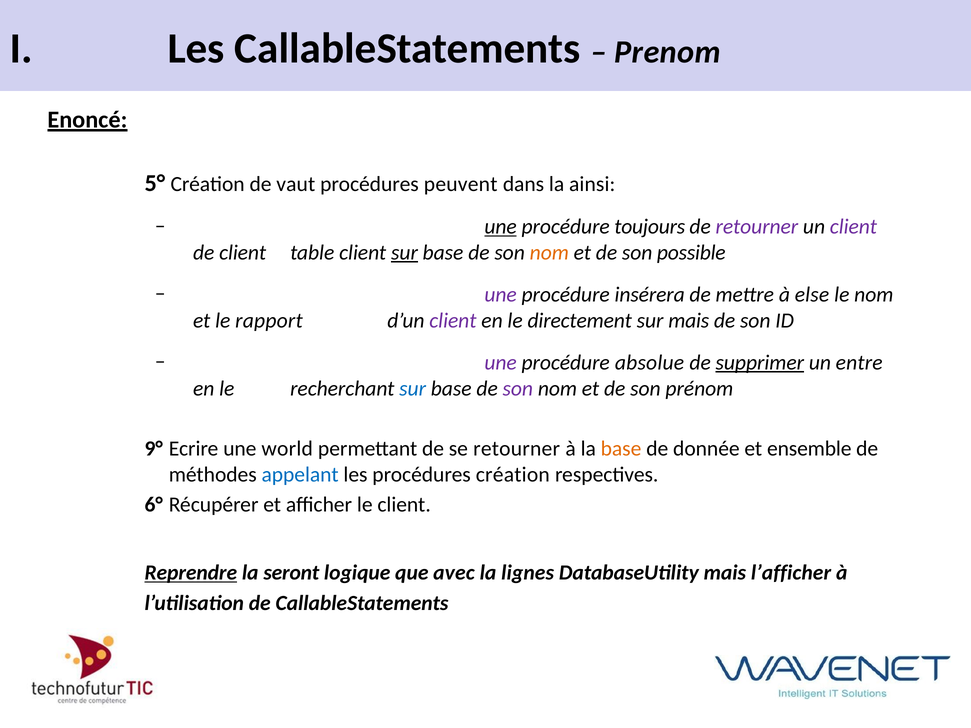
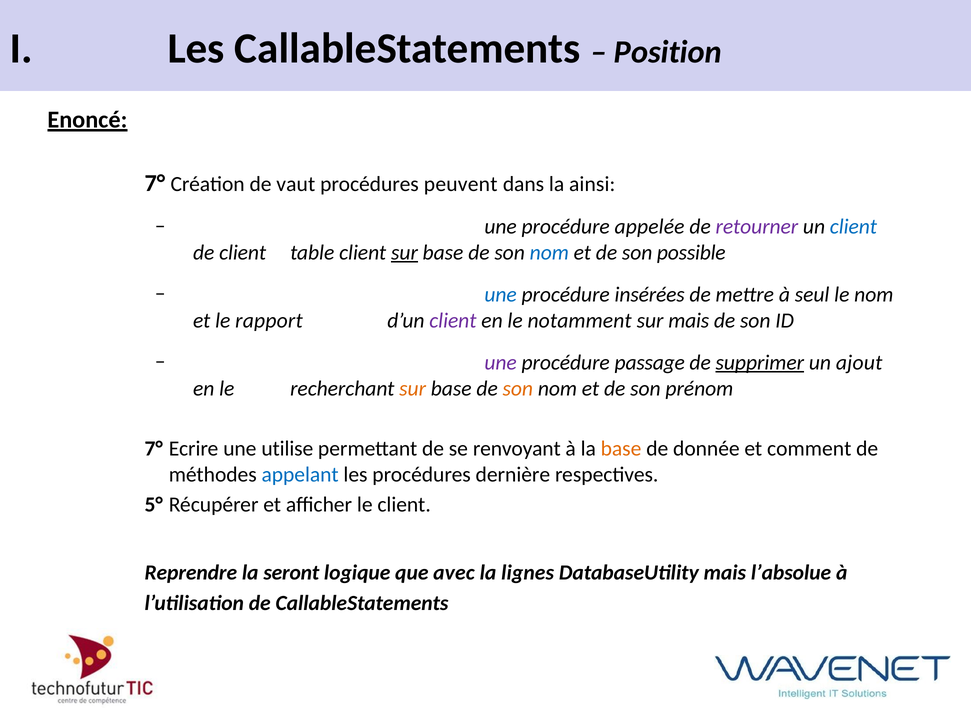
Prenom: Prenom -> Position (668, 52)
5°: 5° -> 7° (155, 183)
une underline: present -> none (501, 227)
toujours: toujours -> appelée (650, 227)
client colour: purple -> blue (853, 227)
nom colour: orange -> blue (549, 253)
une colour: purple -> blue (501, 295)
insérera: insérera -> insérées (650, 295)
else: else -> seul (812, 295)
directement: directement -> notamment (580, 321)
absolue: absolue -> passage (650, 363)
entre: entre -> ajout (859, 363)
sur colour: blue -> orange (413, 389)
son colour: purple -> orange (518, 389)
9°: 9° -> 7° (154, 449)
world: world -> utilise (287, 449)
se retourner: retourner -> renvoyant (517, 449)
ensemble: ensemble -> comment (809, 449)
procédures création: création -> dernière (513, 475)
6°: 6° -> 5° (154, 505)
Reprendre underline: present -> none (191, 573)
l’afficher: l’afficher -> l’absolue (791, 573)
